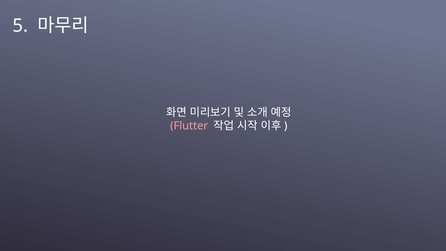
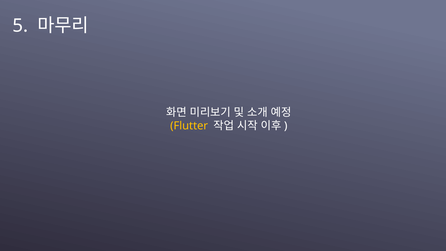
Flutter colour: pink -> yellow (189, 126)
